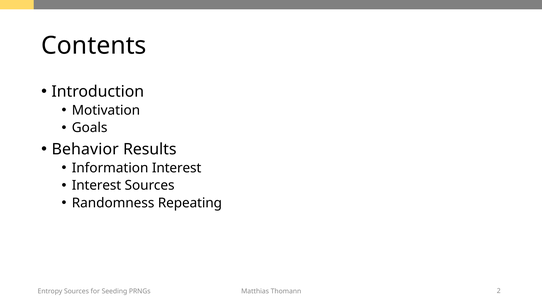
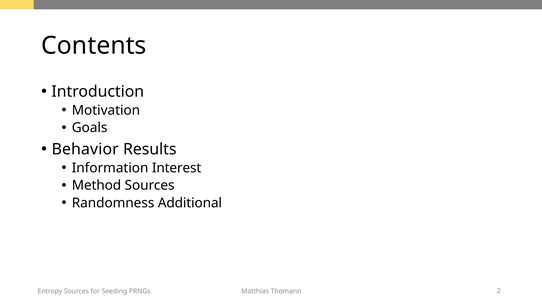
Interest: Interest -> Method (96, 185)
Repeating: Repeating -> Additional (190, 203)
